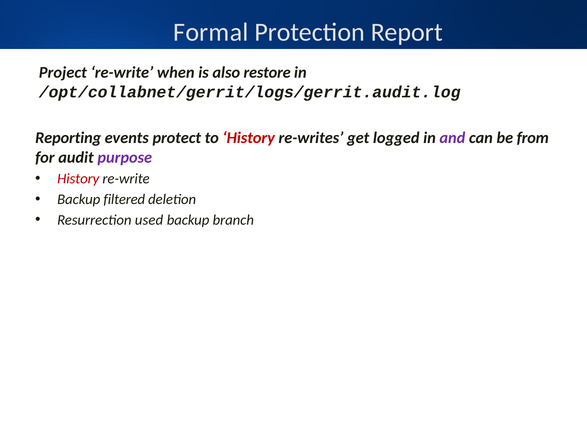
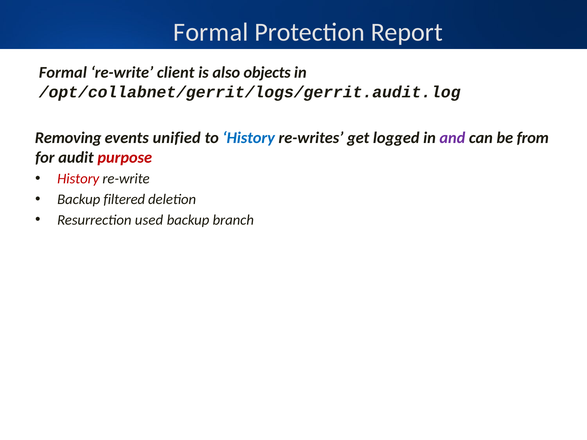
Project: Project -> Formal (63, 73)
when: when -> client (176, 73)
restore: restore -> objects (267, 73)
Reporting: Reporting -> Removing (68, 138)
protect: protect -> unified (177, 138)
History colour: red -> blue (249, 138)
purpose colour: purple -> red (125, 157)
